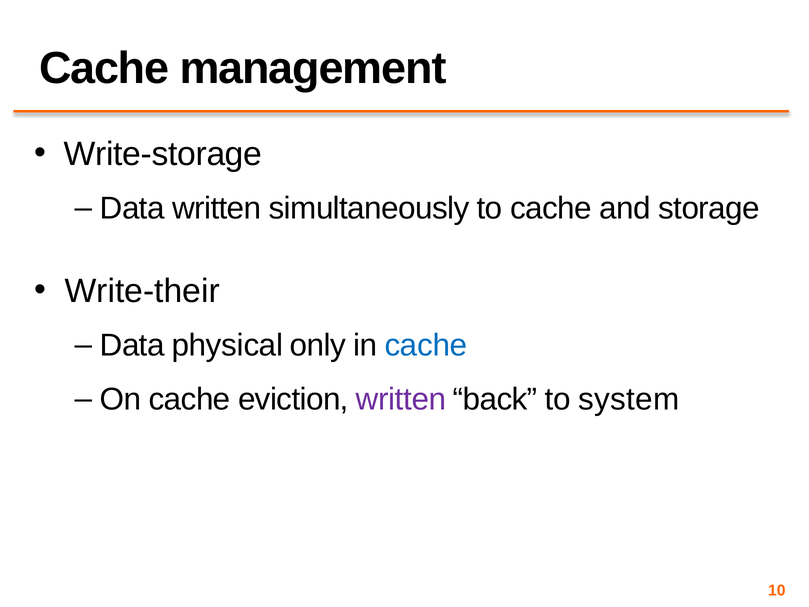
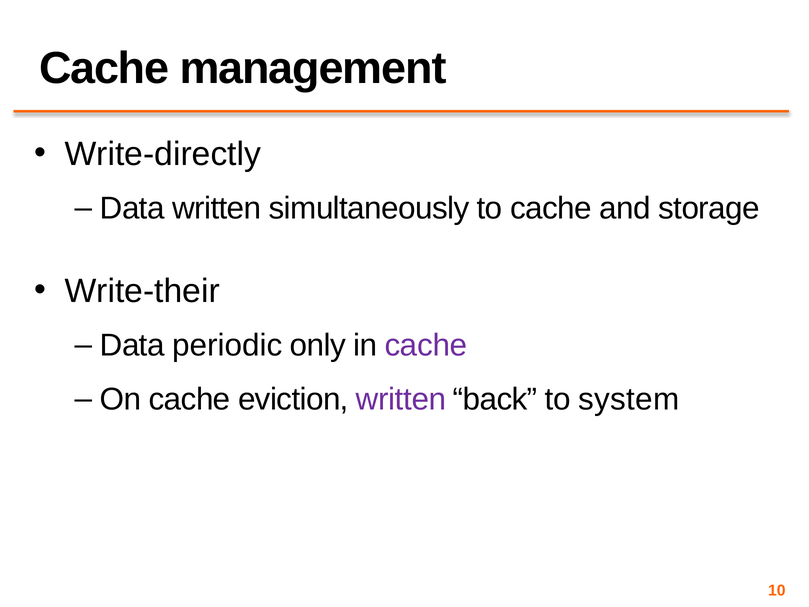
Write-storage: Write-storage -> Write-directly (163, 154)
physical: physical -> periodic (227, 345)
cache colour: blue -> purple (426, 345)
